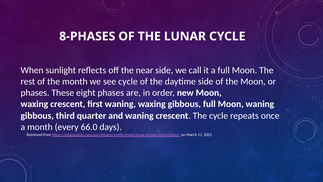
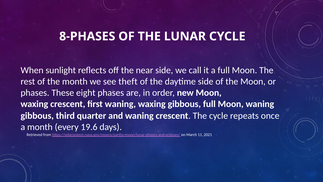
see cycle: cycle -> theft (128, 81)
66.0: 66.0 -> 19.6 (89, 127)
